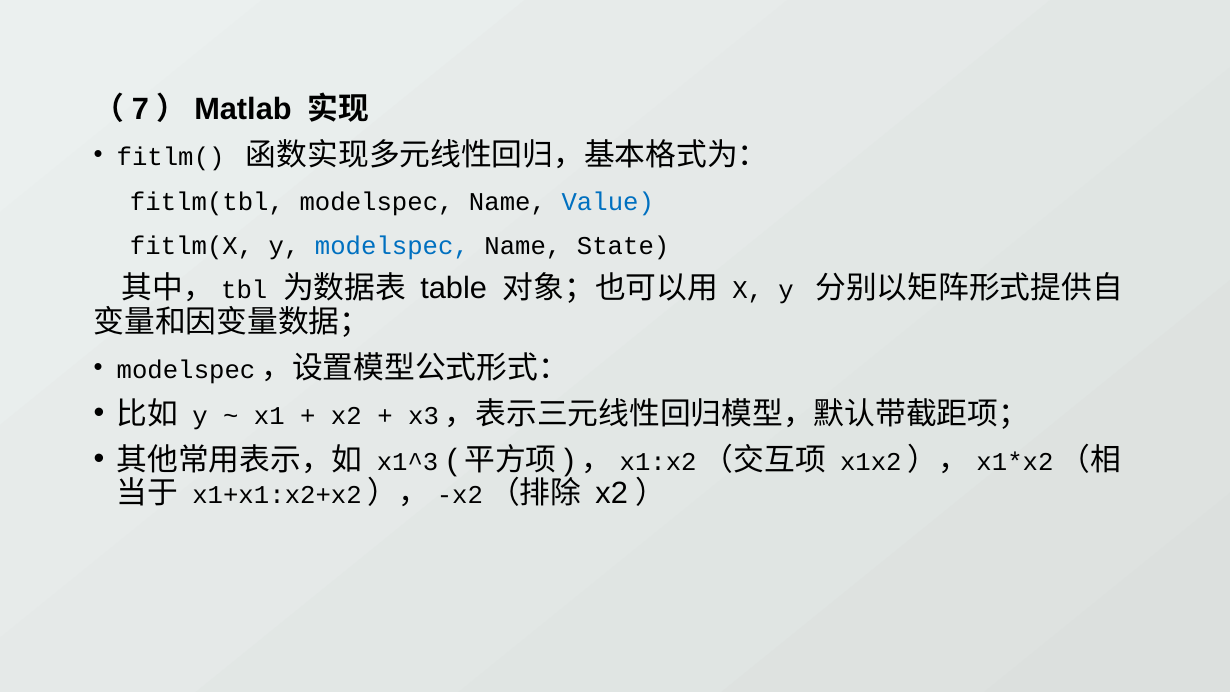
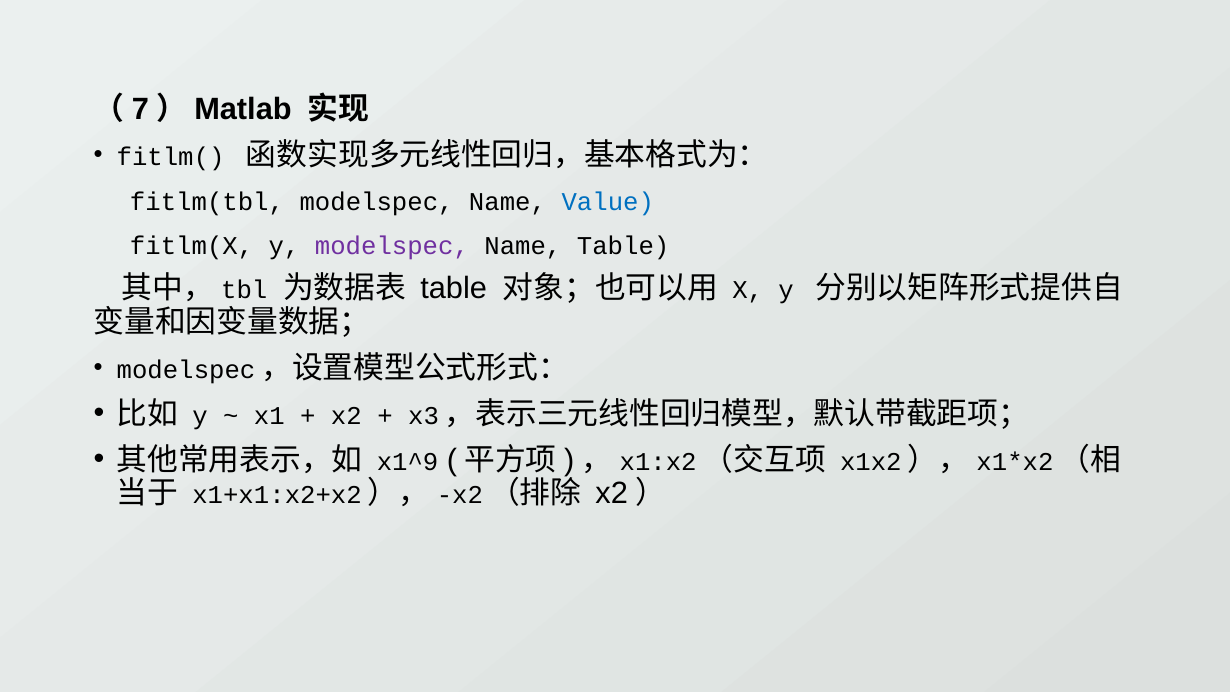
modelspec colour: blue -> purple (392, 246)
Name State: State -> Table (623, 246)
x1^3: x1^3 -> x1^9 (408, 462)
